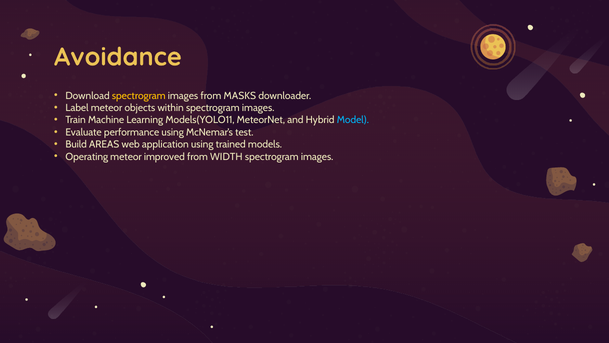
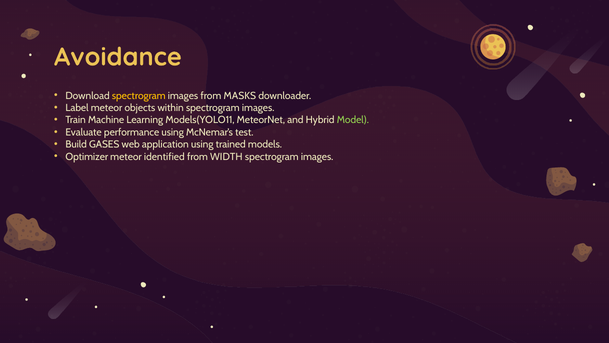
Model colour: light blue -> light green (353, 120)
AREAS: AREAS -> GASES (104, 144)
Operating: Operating -> Optimizer (87, 156)
improved: improved -> identified (164, 156)
